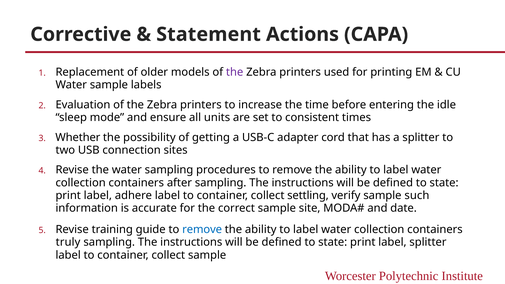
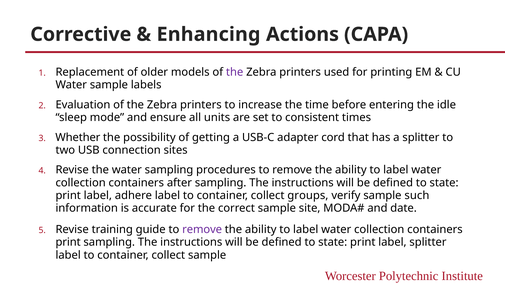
Statement: Statement -> Enhancing (209, 34)
settling: settling -> groups (308, 196)
remove colour: blue -> purple (202, 229)
truly: truly -> print (68, 242)
